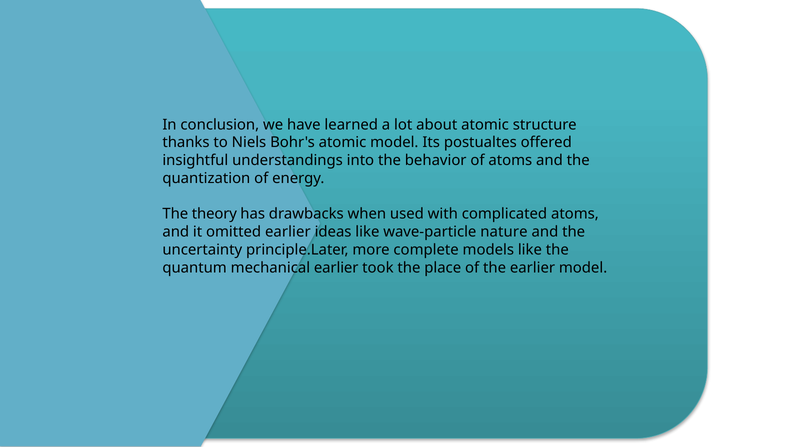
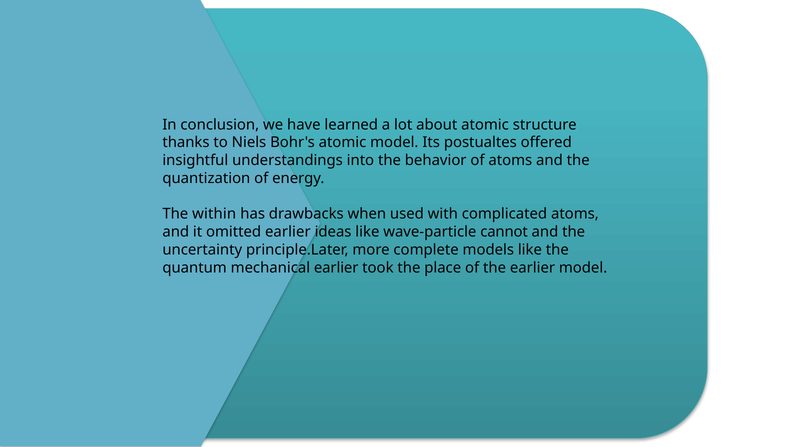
theory: theory -> within (214, 214)
nature: nature -> cannot (504, 232)
